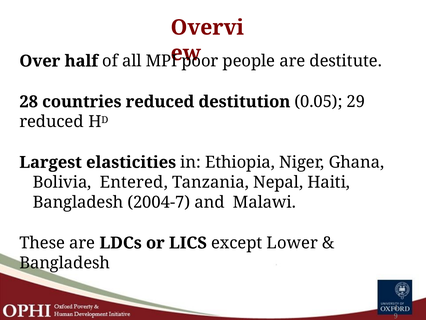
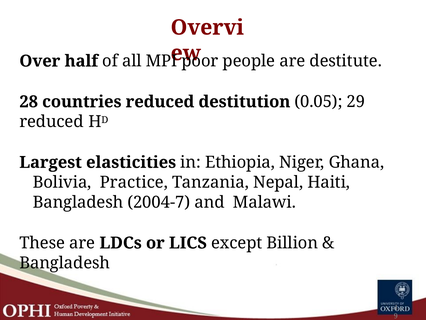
Entered: Entered -> Practice (134, 182)
Lower: Lower -> Billion (292, 243)
